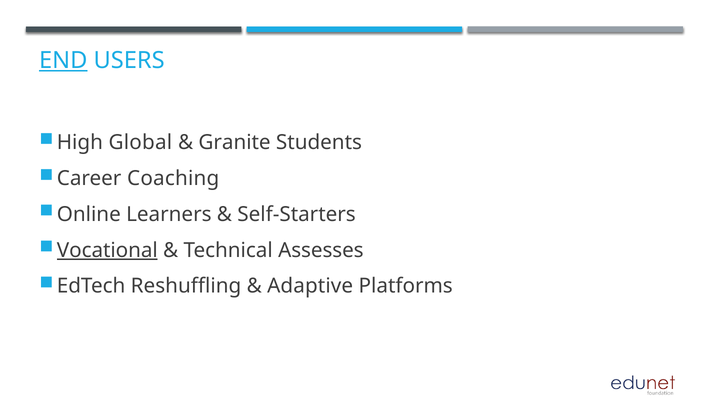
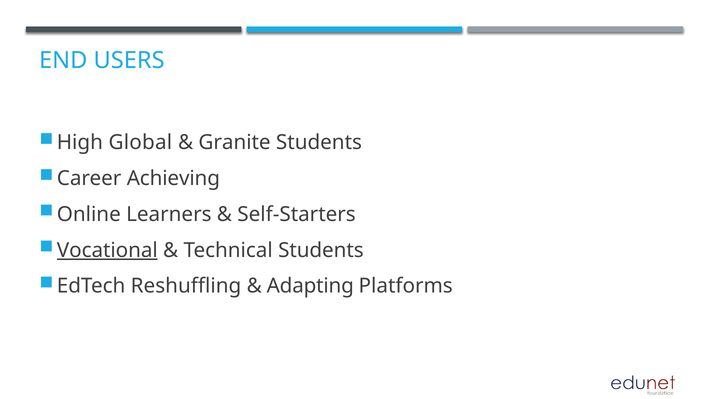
END underline: present -> none (63, 60)
Coaching: Coaching -> Achieving (173, 178)
Technical Assesses: Assesses -> Students (321, 250)
Adaptive: Adaptive -> Adapting (310, 286)
